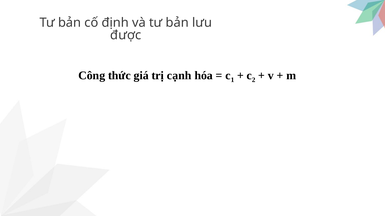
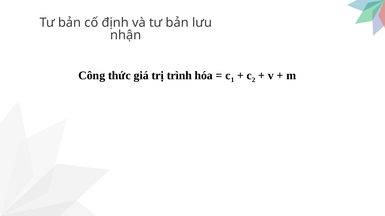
được: được -> nhận (126, 35)
cạnh: cạnh -> trình (179, 76)
